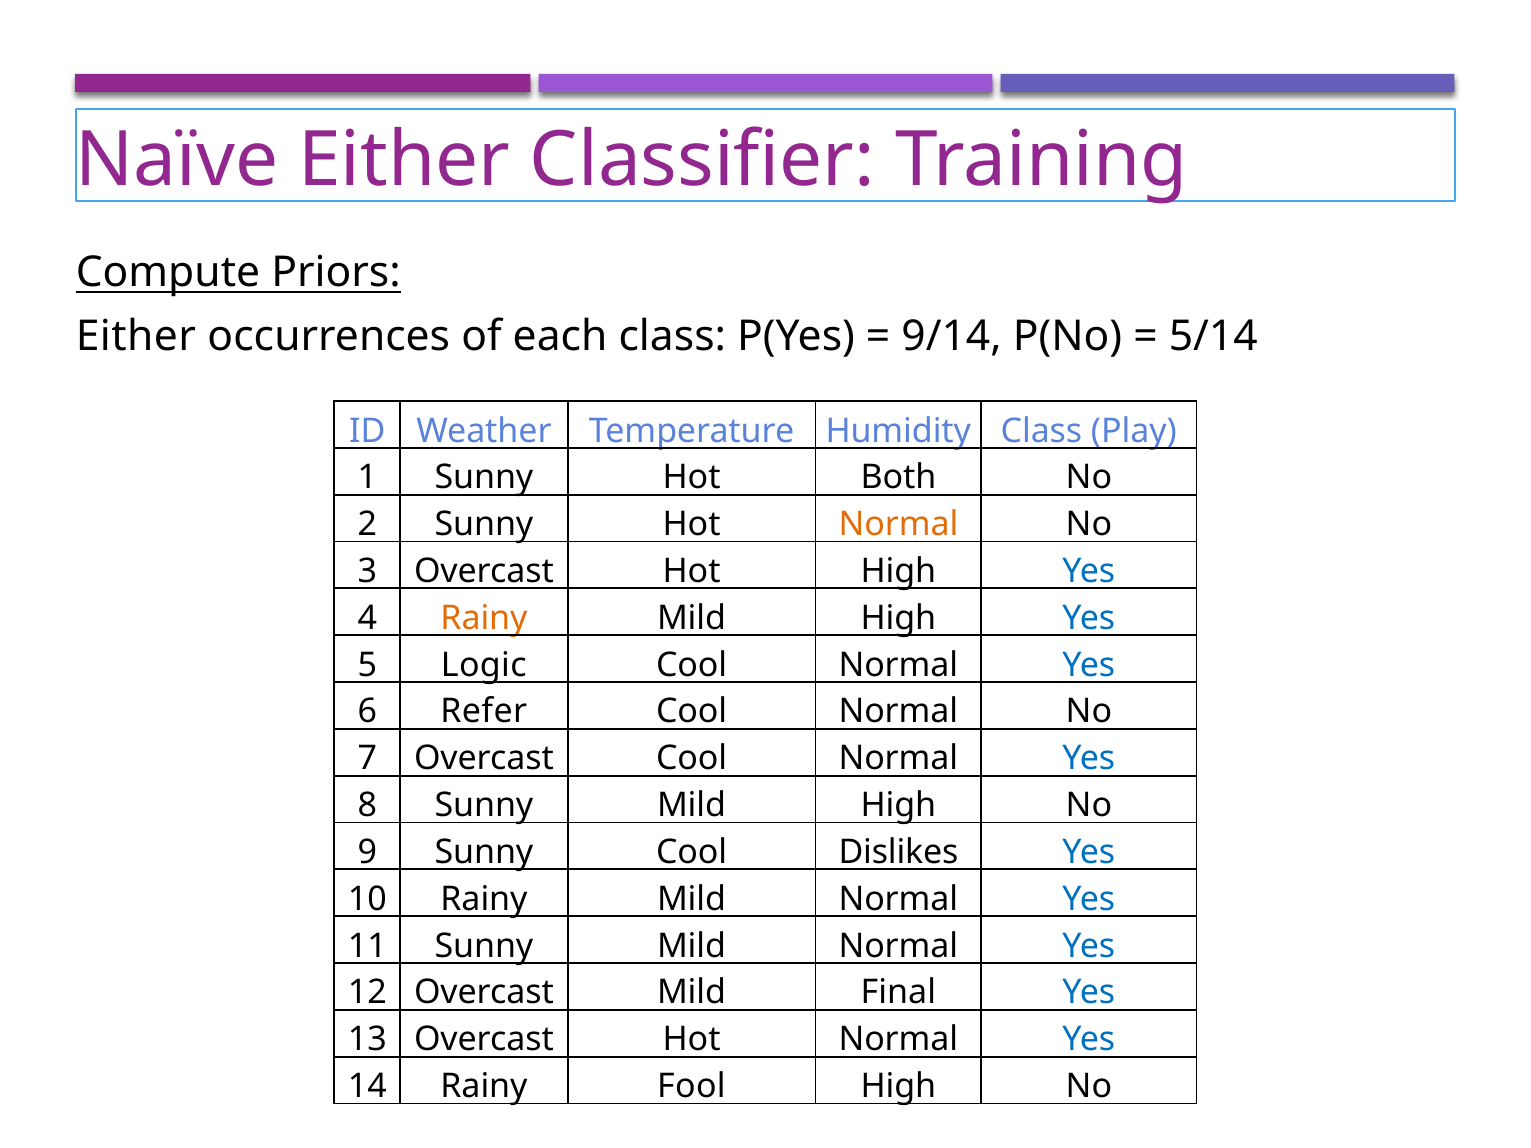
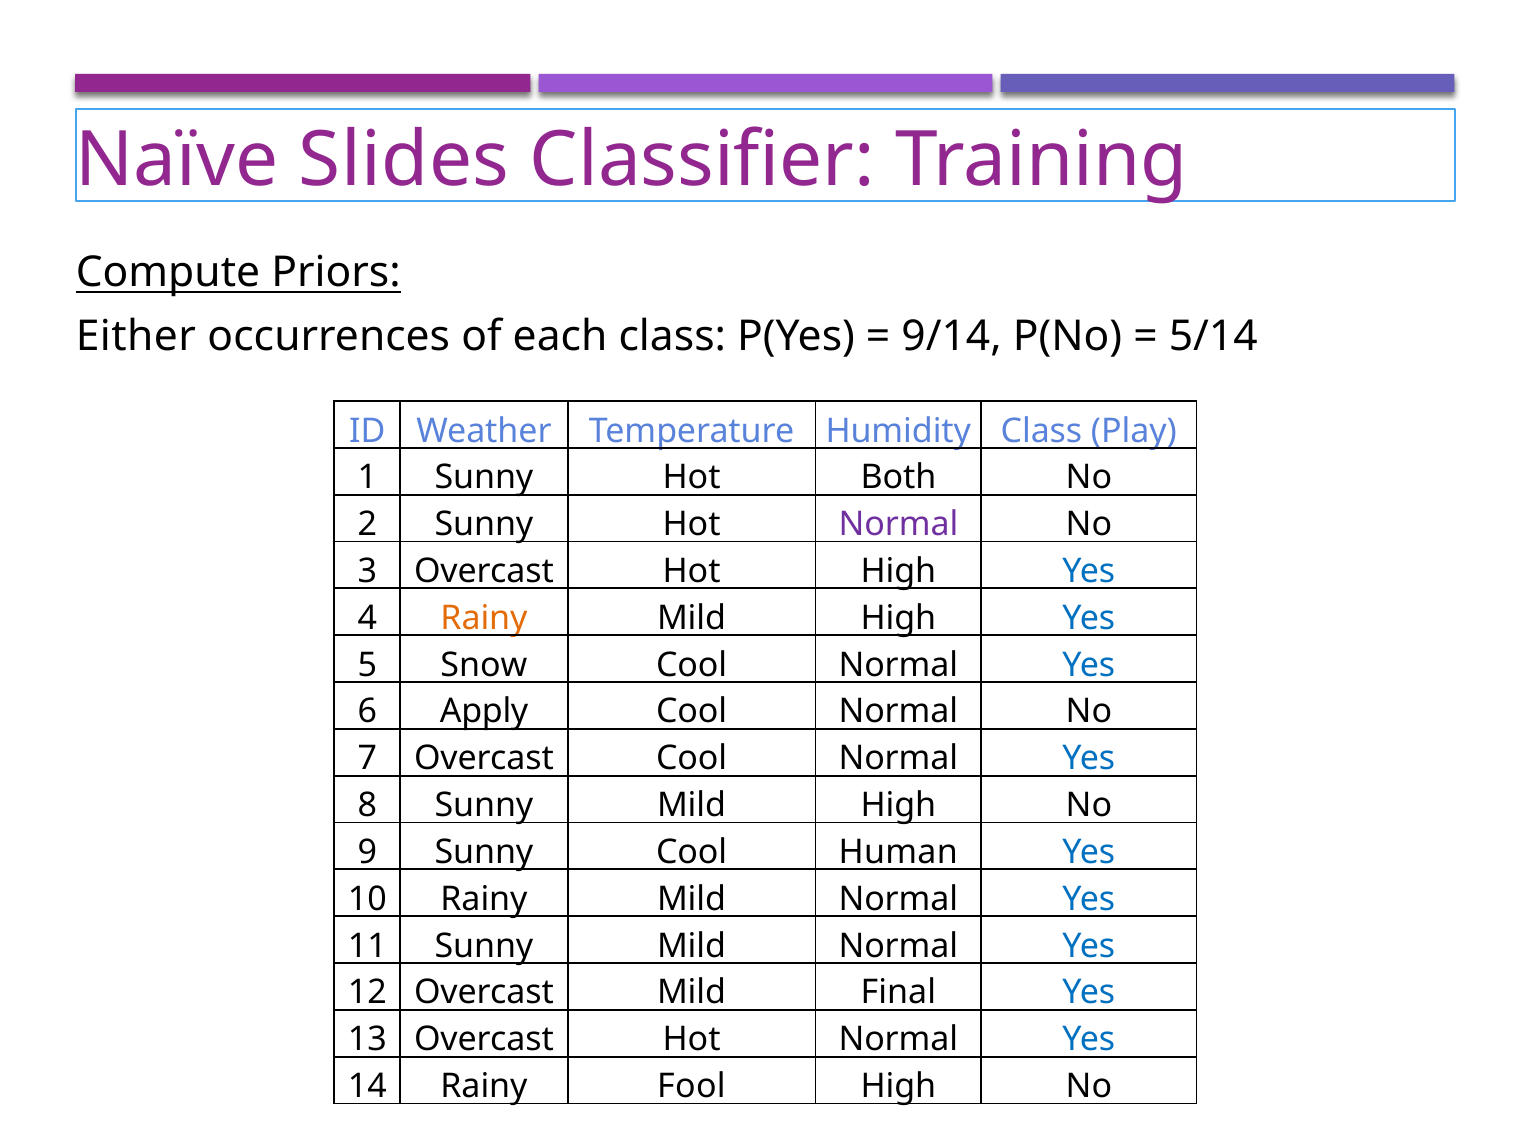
Naïve Either: Either -> Slides (404, 161)
Normal colour: orange -> purple (898, 525)
Logic: Logic -> Snow (484, 665)
Refer: Refer -> Apply (484, 712)
Dislikes: Dislikes -> Human (898, 852)
